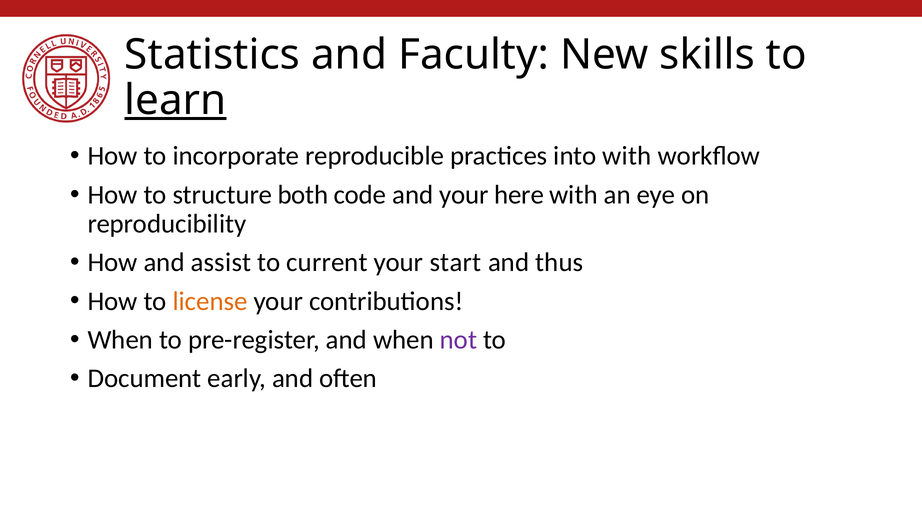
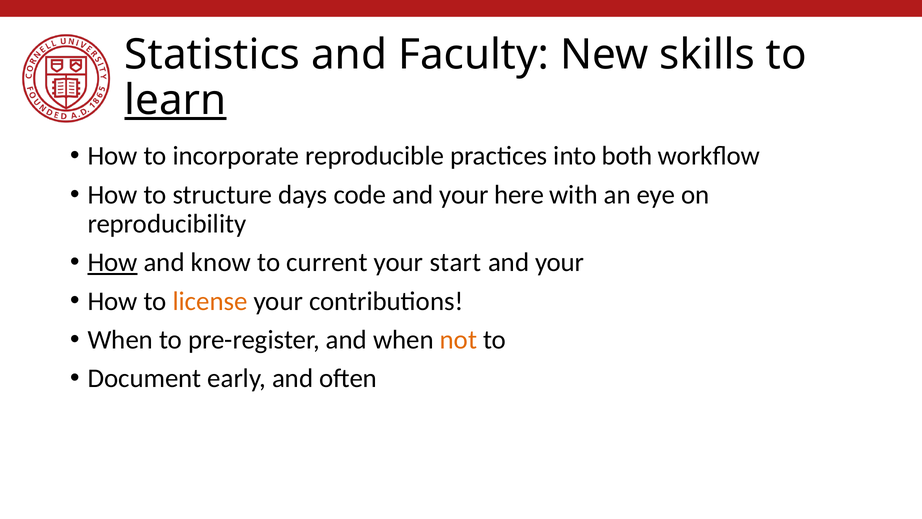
into with: with -> both (627, 156)
both: both -> days (303, 195)
How underline: none -> present (113, 262)
assist: assist -> know (221, 262)
thus: thus -> your (560, 262)
not colour: purple -> orange (458, 340)
